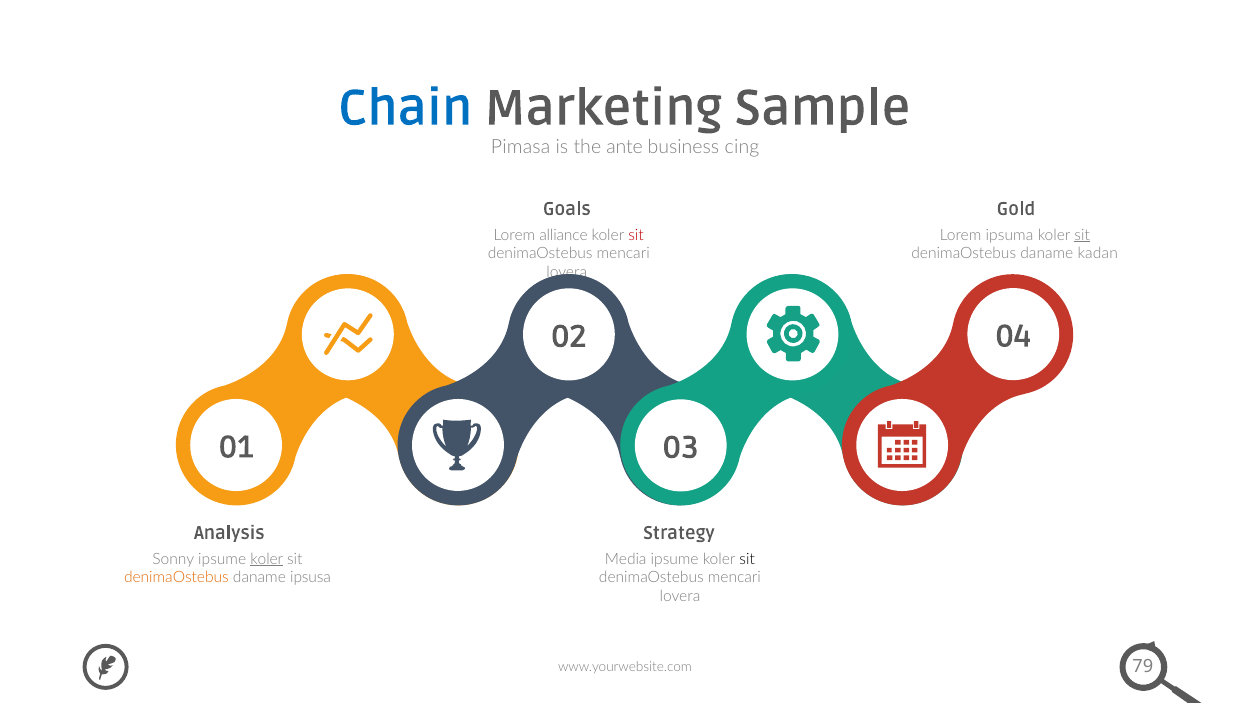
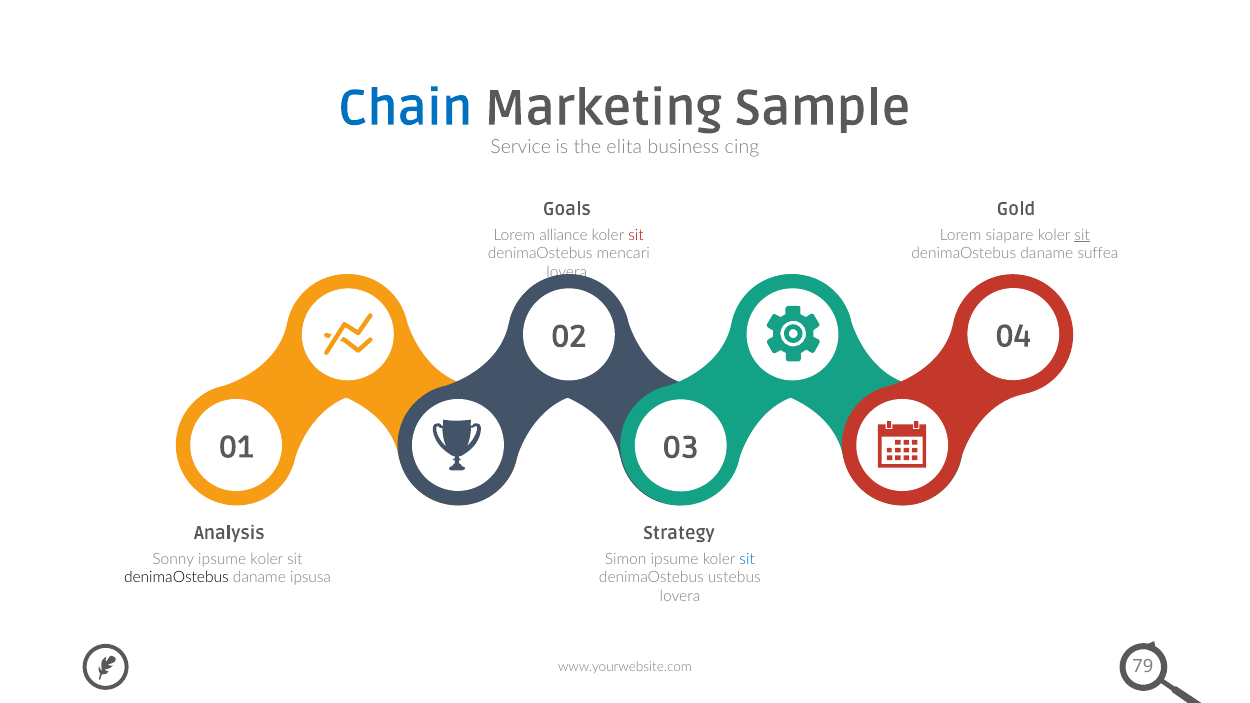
Pimasa: Pimasa -> Service (521, 147)
ante: ante -> elita (624, 147)
ipsuma: ipsuma -> siapare (1010, 235)
kadan: kadan -> suffea (1098, 254)
koler underline: present -> none (267, 559)
Media: Media -> Simon (626, 559)
sit colour: black -> blue (747, 559)
denimaOstebus colour: orange -> black (176, 578)
mencari: mencari -> ustebus (734, 578)
